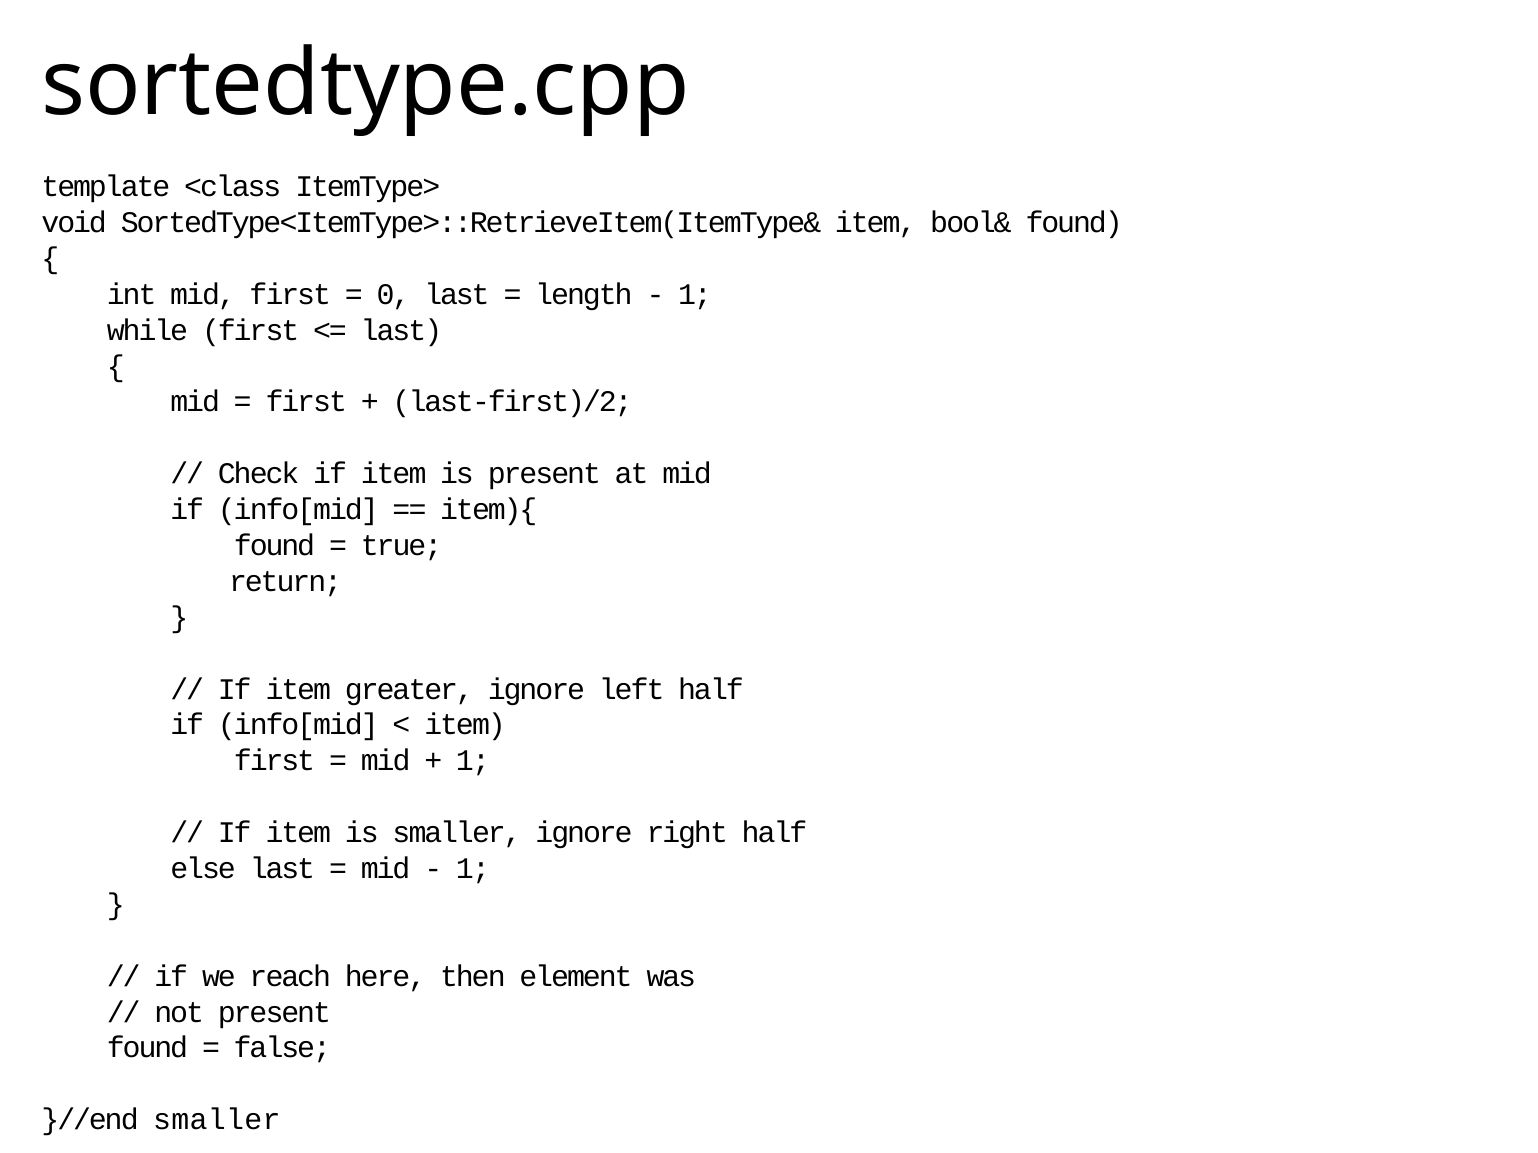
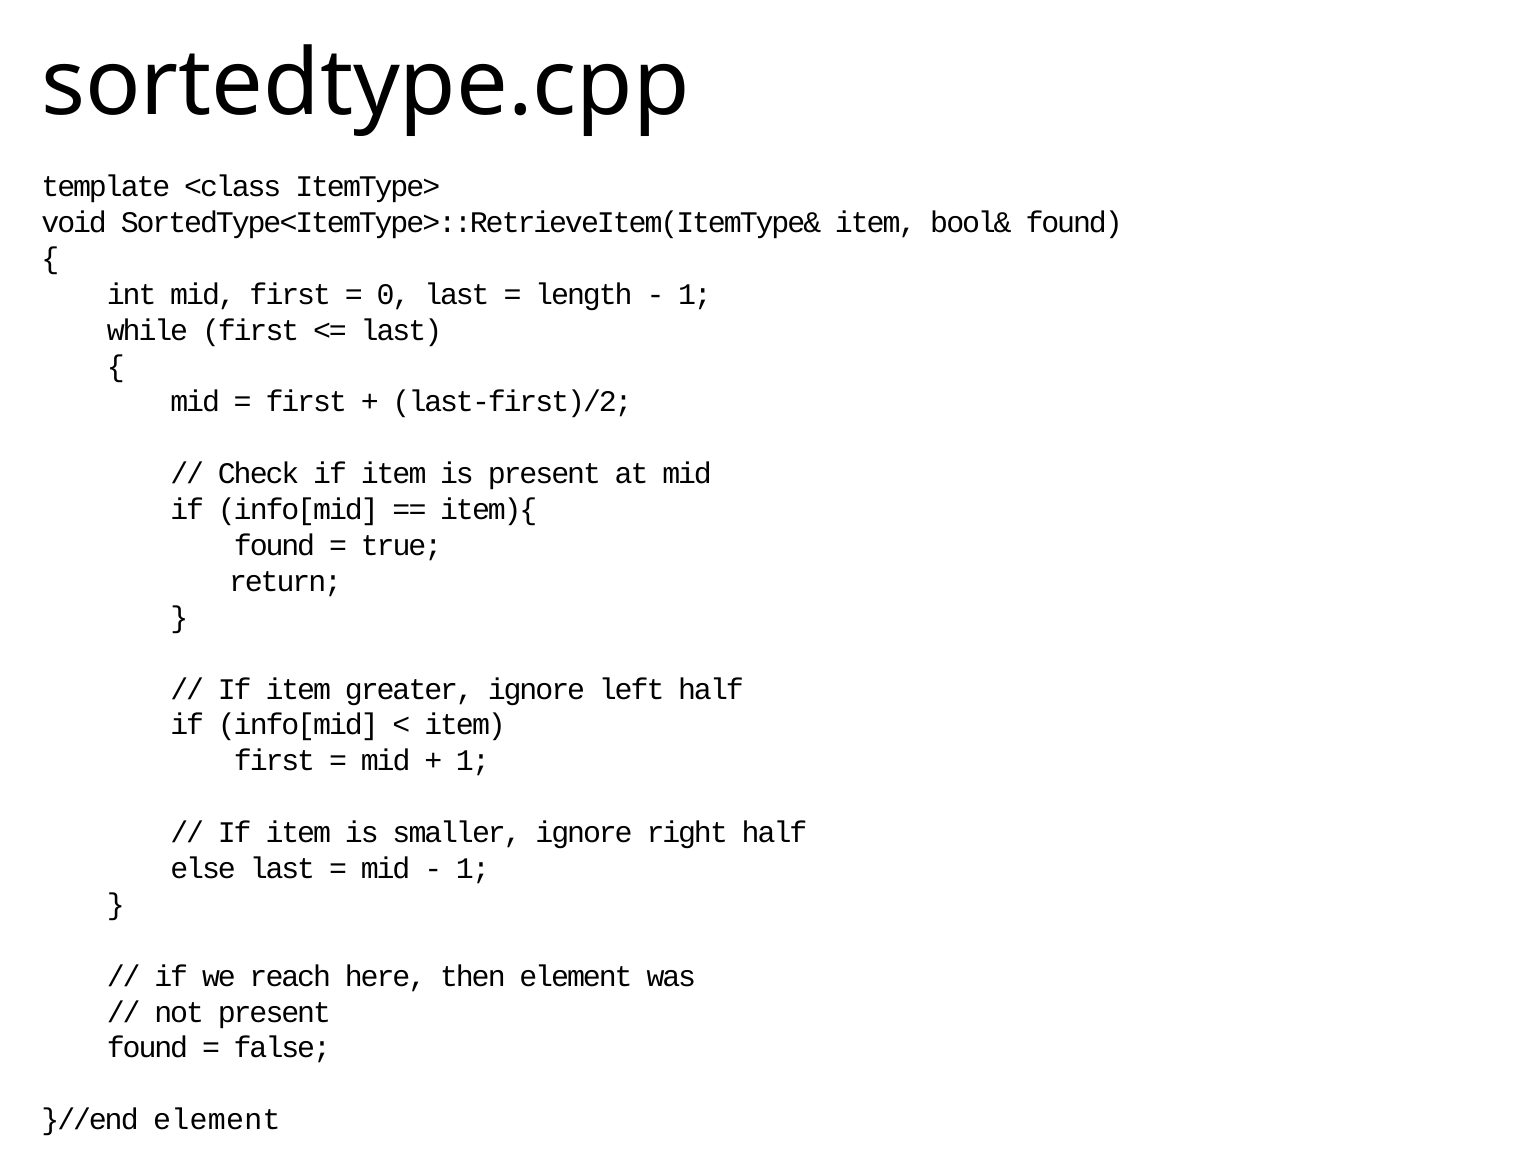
}//end smaller: smaller -> element (217, 1120)
